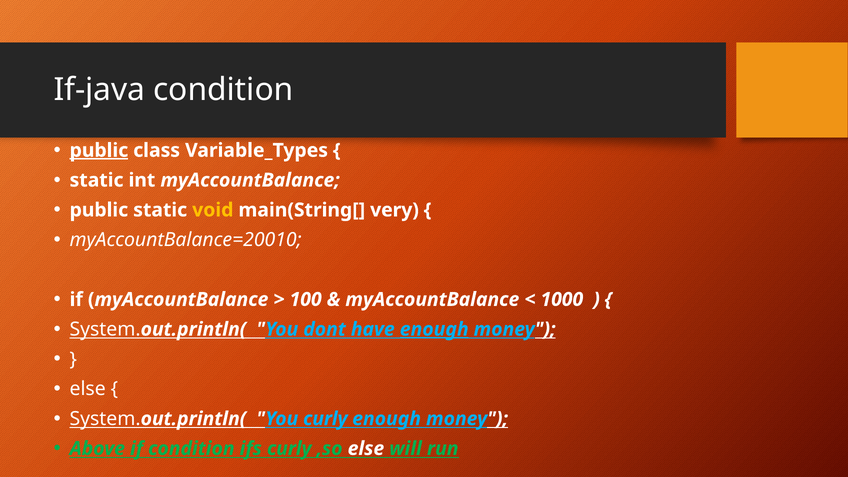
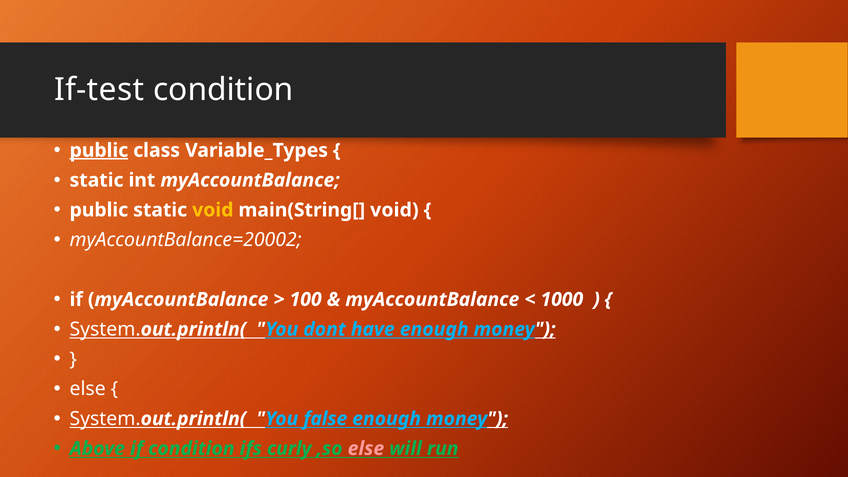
If-java: If-java -> If-test (99, 90)
main(String[ very: very -> void (394, 210)
myAccountBalance=20010: myAccountBalance=20010 -> myAccountBalance=20002 (186, 240)
enough underline: present -> none (434, 329)
You curly: curly -> false (325, 419)
else colour: white -> pink (366, 449)
